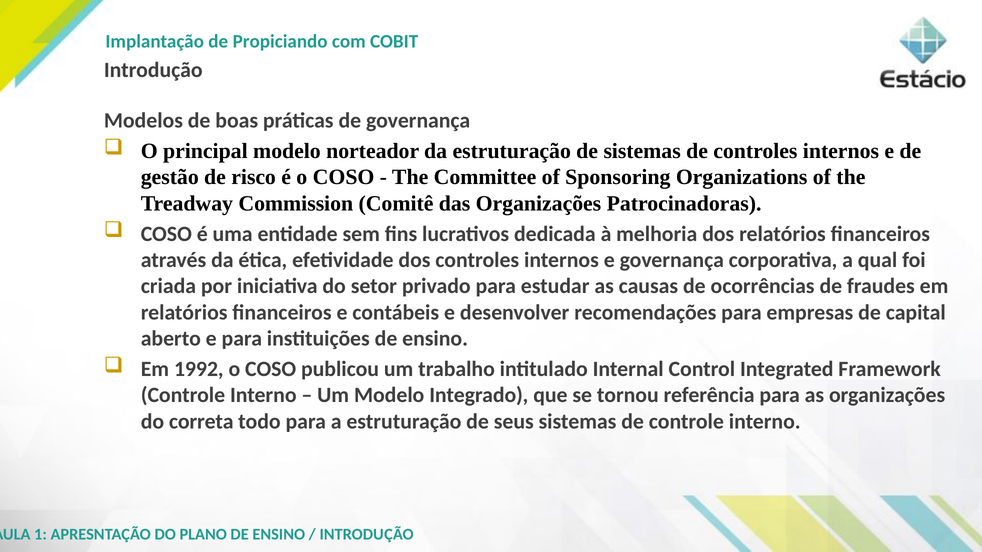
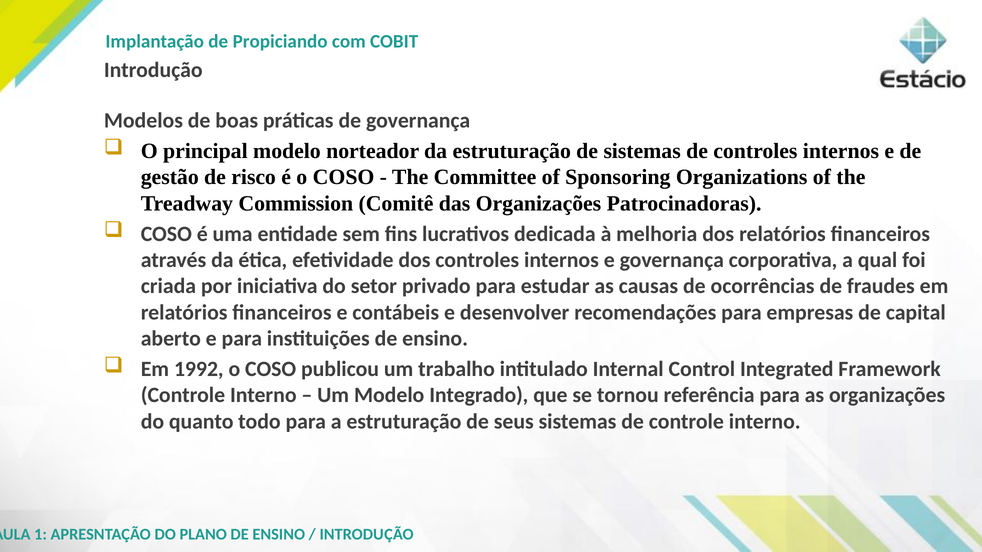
correta: correta -> quanto (201, 422)
